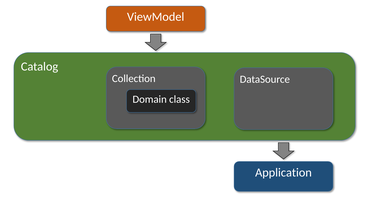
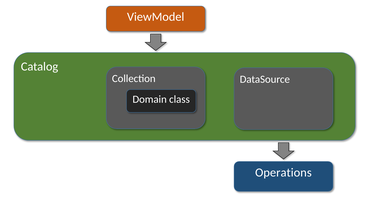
Application: Application -> Operations (283, 173)
